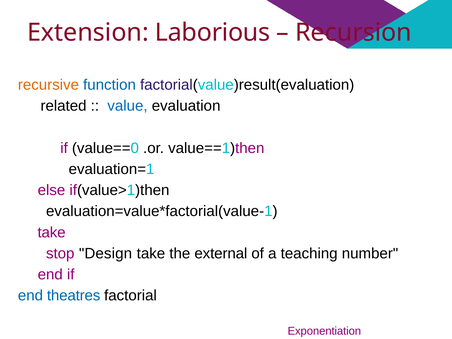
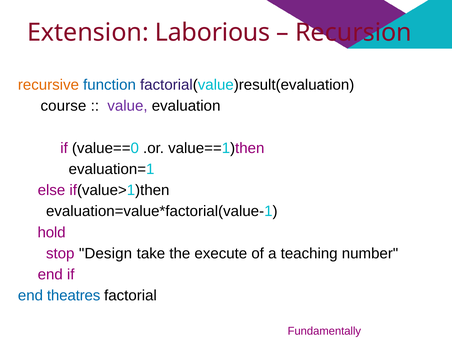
related: related -> course (63, 106)
value colour: blue -> purple (127, 106)
take: take -> hold (52, 232)
external: external -> execute (221, 254)
Exponentiation: Exponentiation -> Fundamentally (324, 331)
